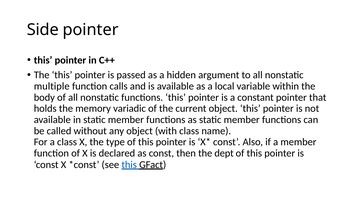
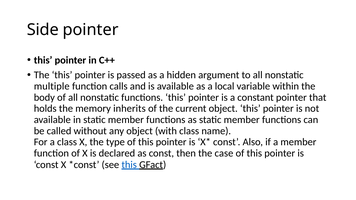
variadic: variadic -> inherits (129, 109)
dept: dept -> case (224, 153)
